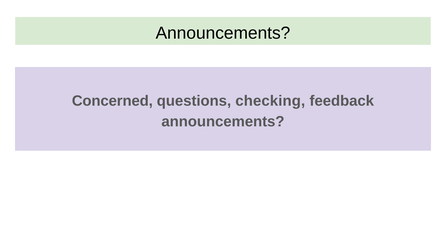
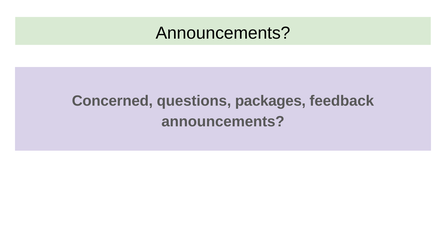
checking: checking -> packages (270, 101)
